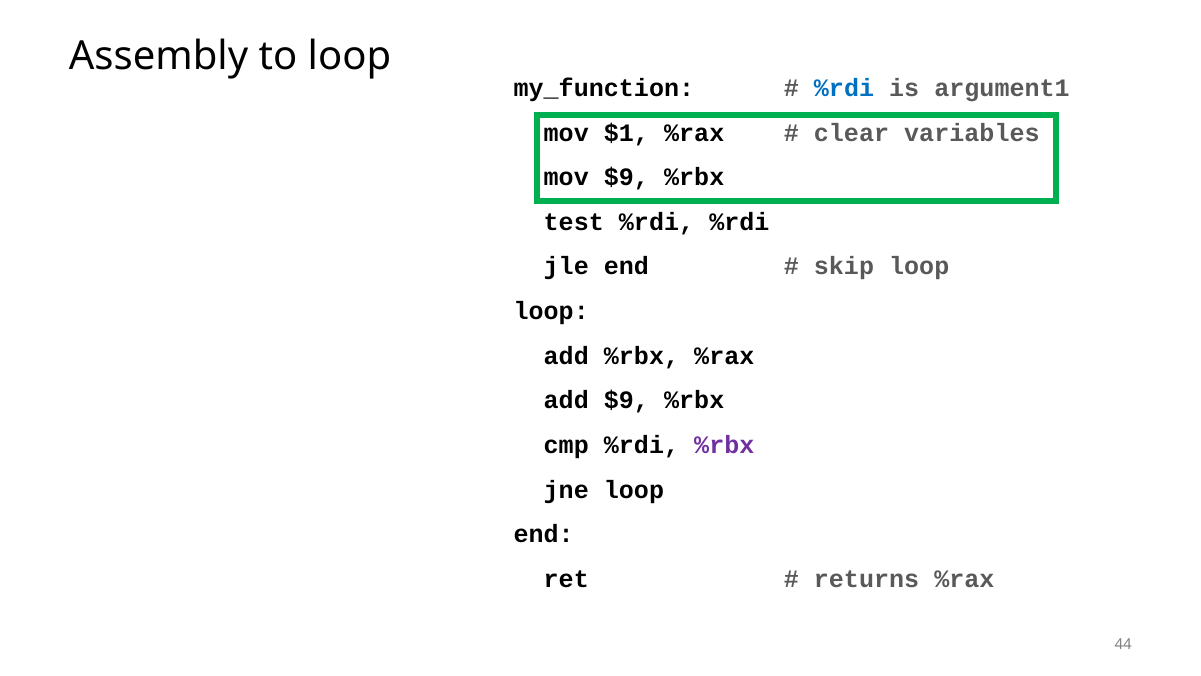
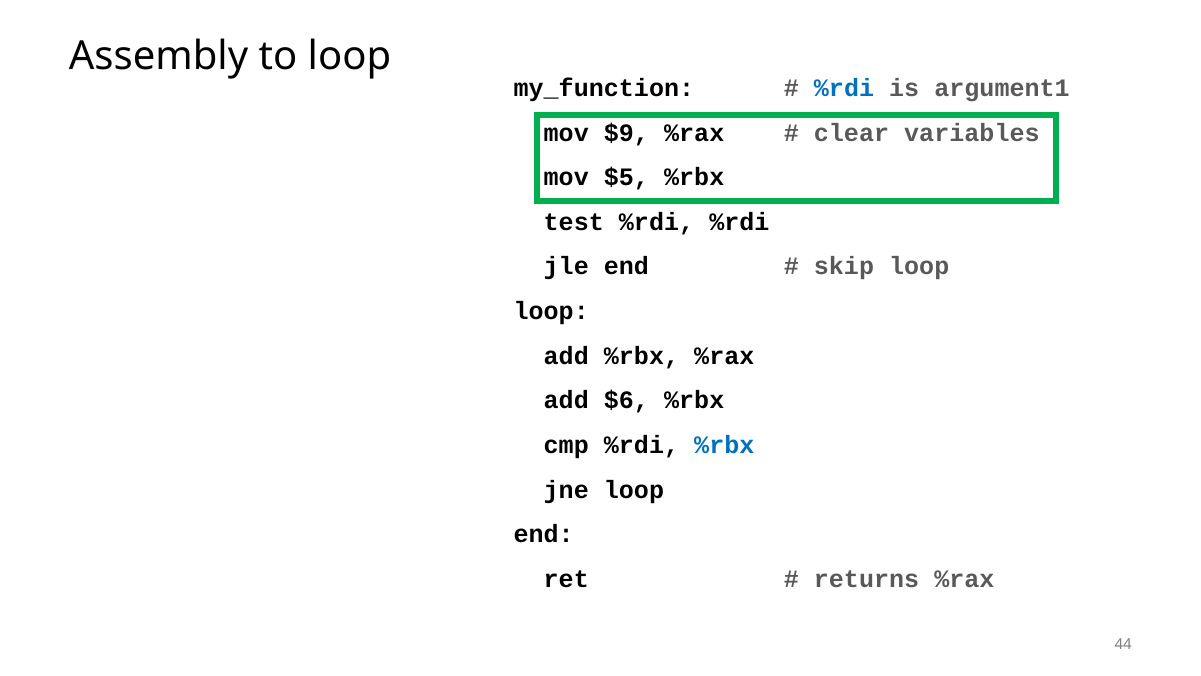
$1: $1 -> $9 (626, 133)
mov $9: $9 -> $5 (626, 177)
add $9: $9 -> $6 (626, 400)
%rbx colour: purple -> blue (724, 445)
